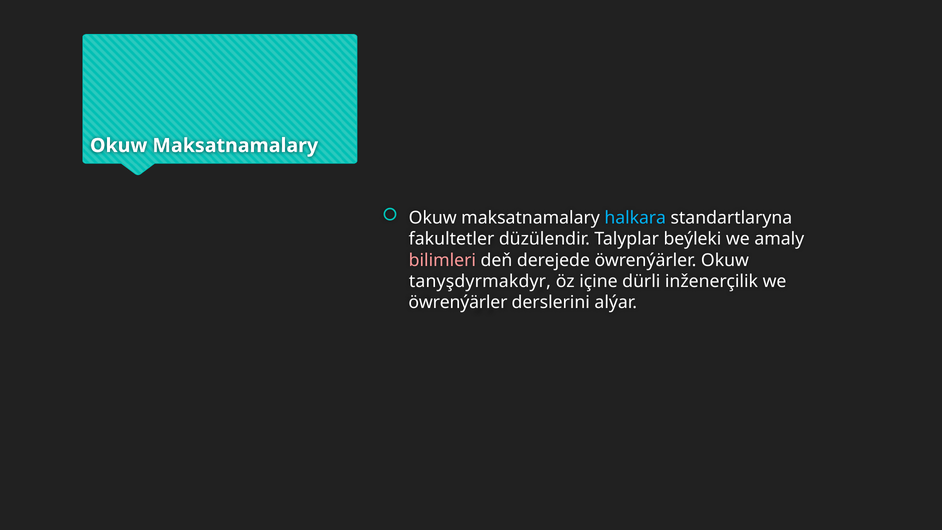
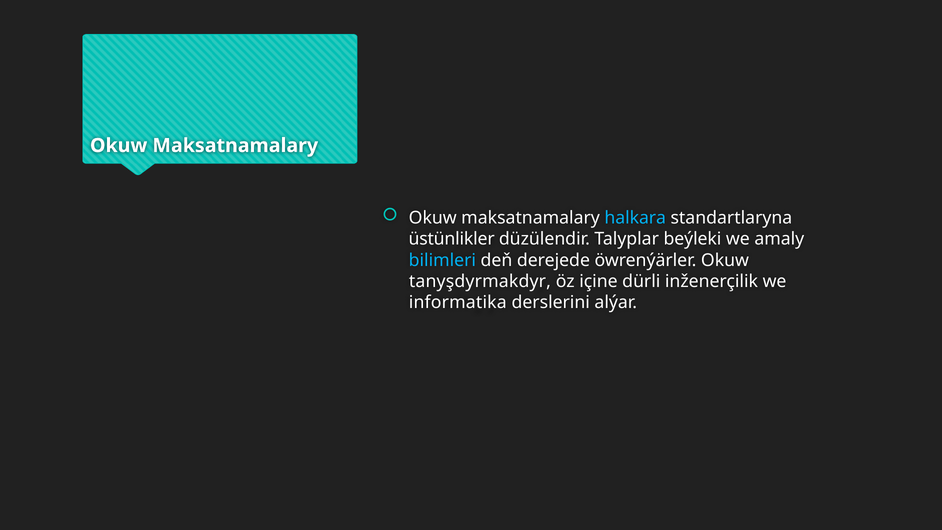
fakultetler: fakultetler -> üstünlikler (452, 239)
bilimleri colour: pink -> light blue (442, 260)
öwrenýärler: öwrenýärler -> informatika (458, 303)
